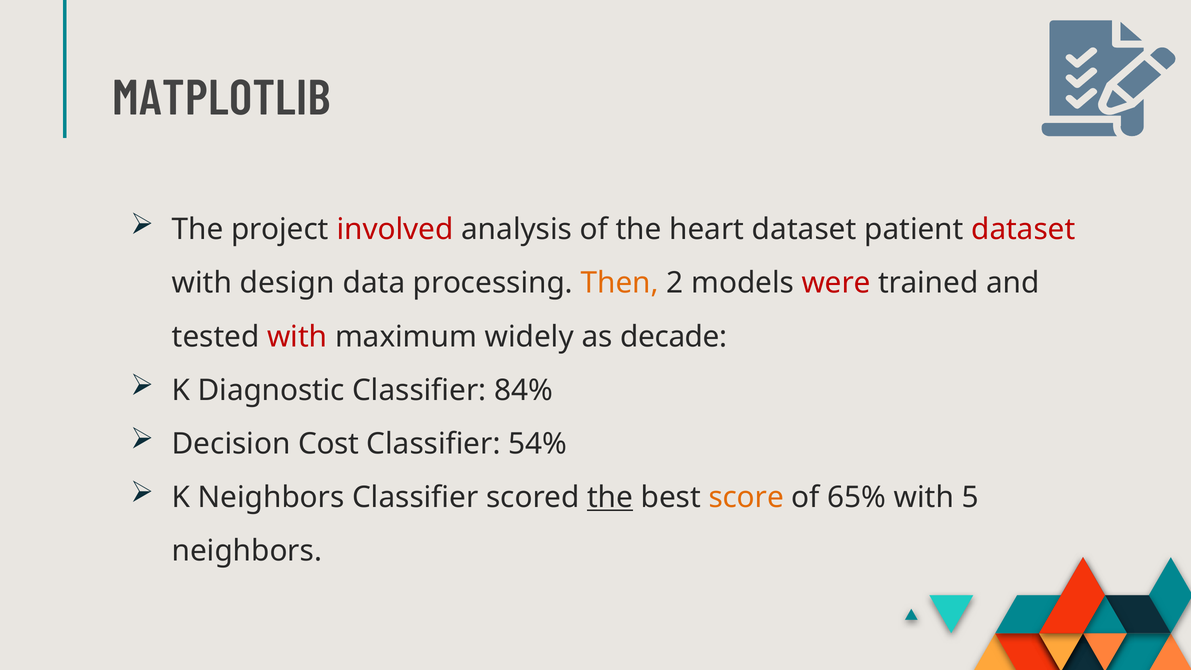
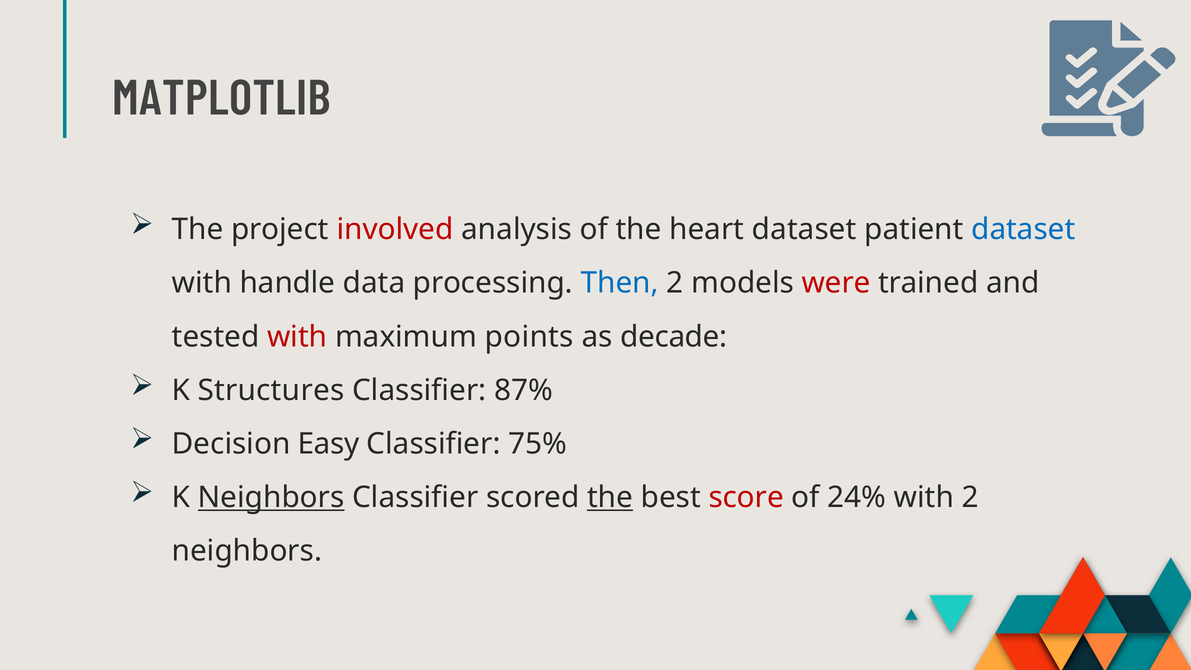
dataset colour: red -> blue (1023, 229)
design: design -> handle (287, 283)
Then colour: orange -> blue (620, 283)
widely: widely -> points (529, 337)
Diagnostic: Diagnostic -> Structures (271, 390)
84%: 84% -> 87% (523, 390)
Cost: Cost -> Easy (329, 444)
54%: 54% -> 75% (538, 444)
Neighbors underline: none -> present (271, 497)
score colour: orange -> red (746, 497)
65%: 65% -> 24% (857, 497)
with 5: 5 -> 2 (970, 497)
